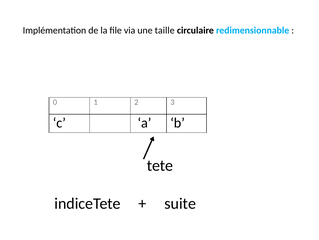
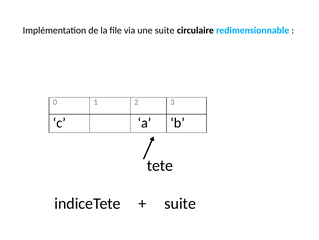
une taille: taille -> suite (165, 30)
